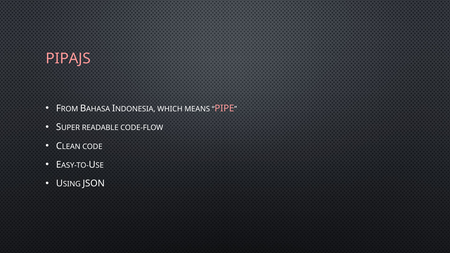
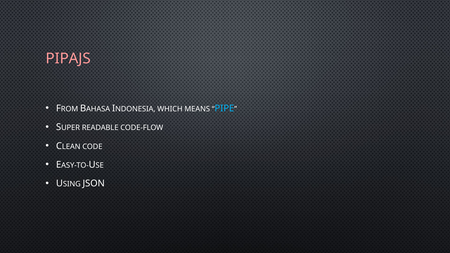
PIPE colour: pink -> light blue (224, 108)
